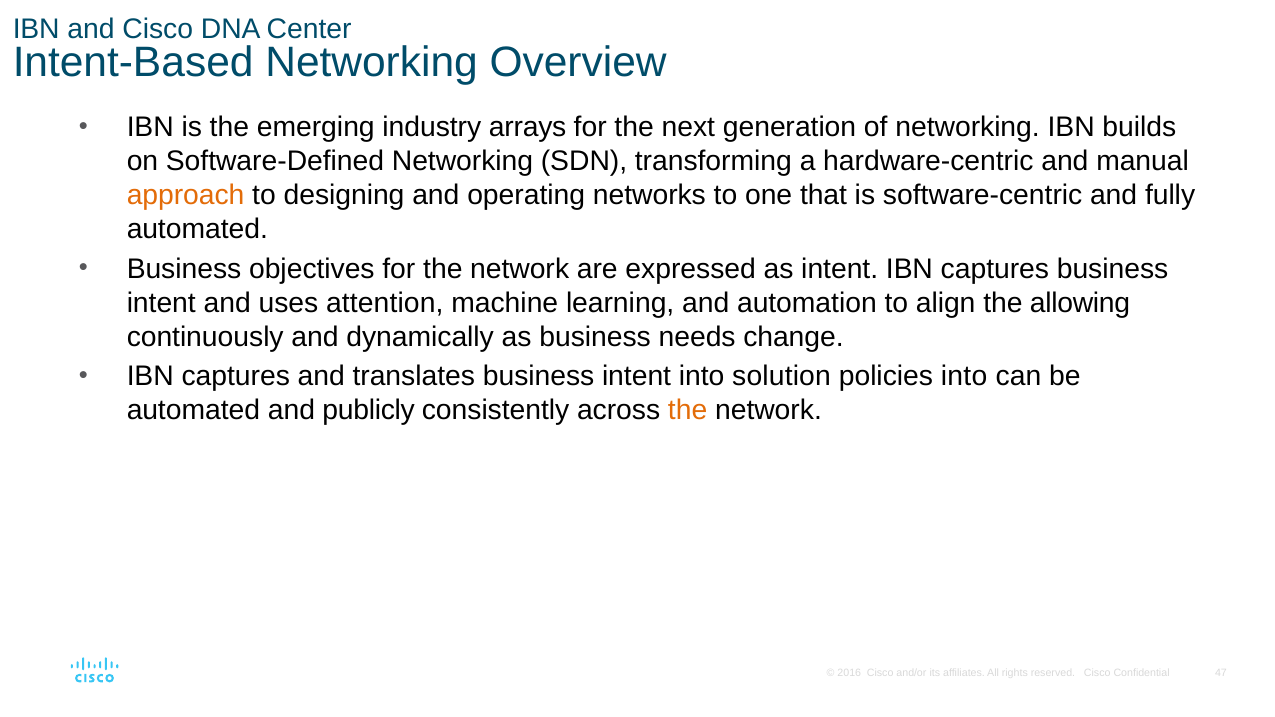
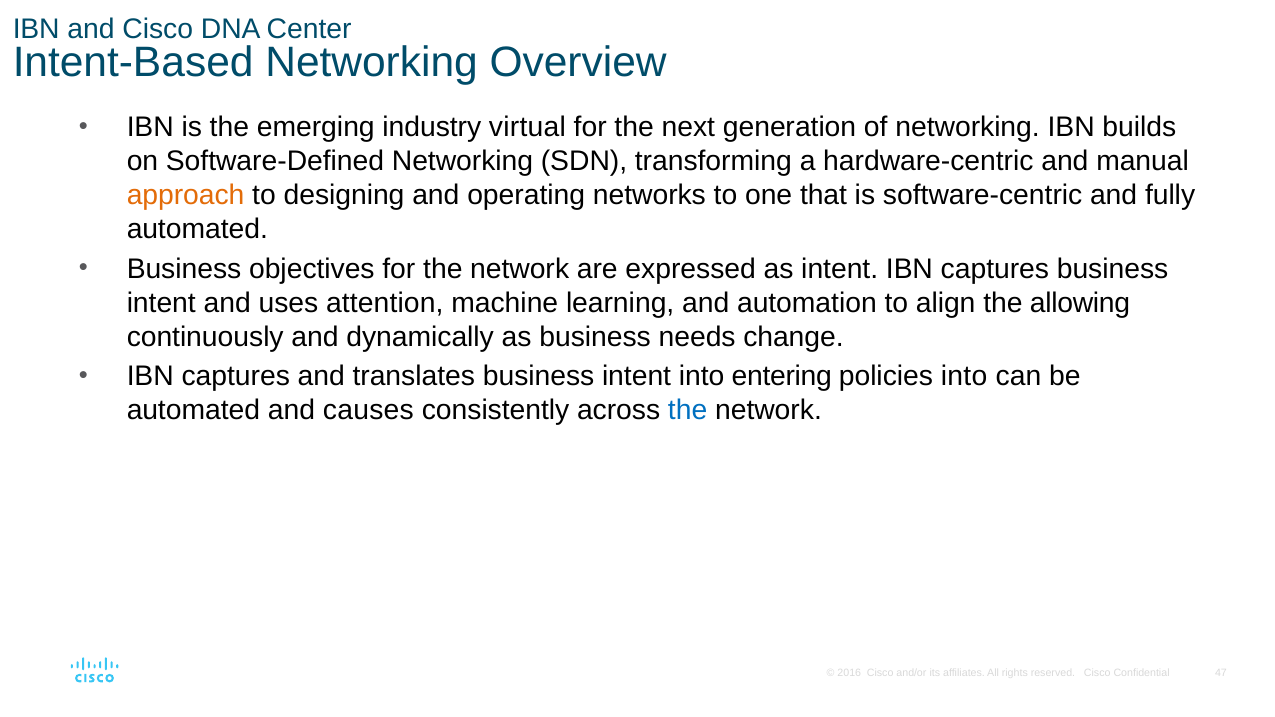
arrays: arrays -> virtual (527, 127)
solution: solution -> entering (782, 377)
publicly: publicly -> causes (368, 411)
the colour: orange -> blue (688, 411)
